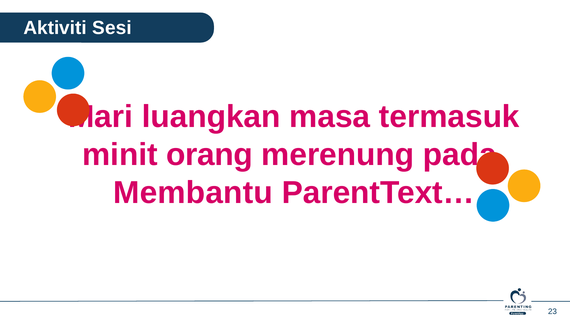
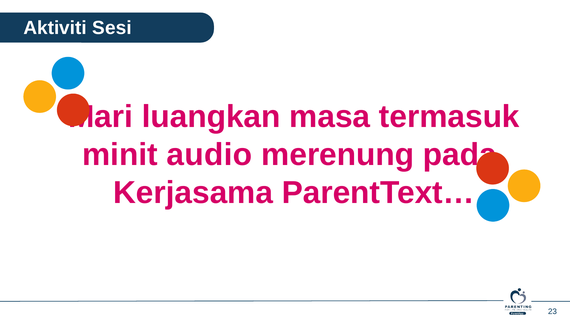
orang: orang -> audio (209, 154)
Membantu: Membantu -> Kerjasama (193, 192)
